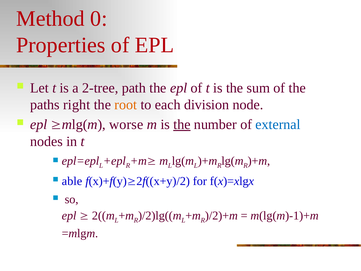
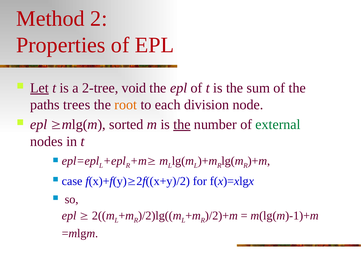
0: 0 -> 2 (99, 19)
Let underline: none -> present (39, 88)
path: path -> void (134, 88)
right: right -> trees (77, 105)
worse: worse -> sorted (126, 124)
external colour: blue -> green (278, 124)
able: able -> case (72, 181)
